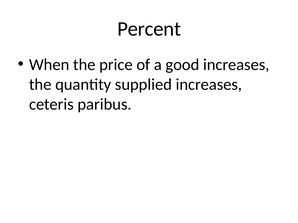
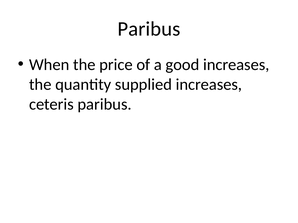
Percent: Percent -> Paribus (149, 29)
